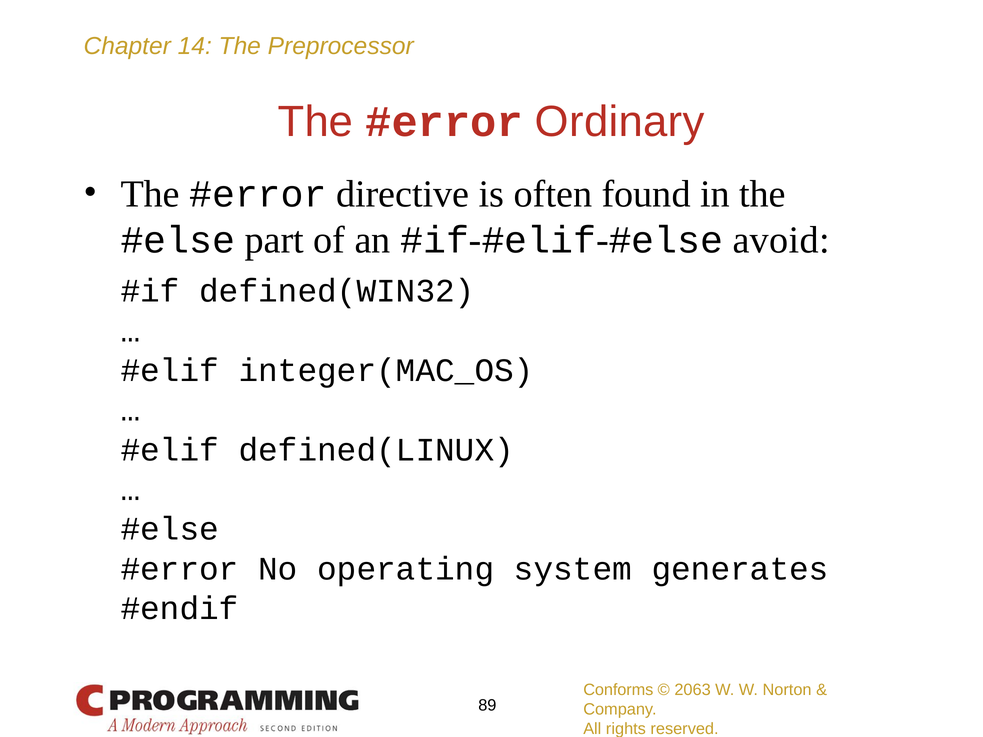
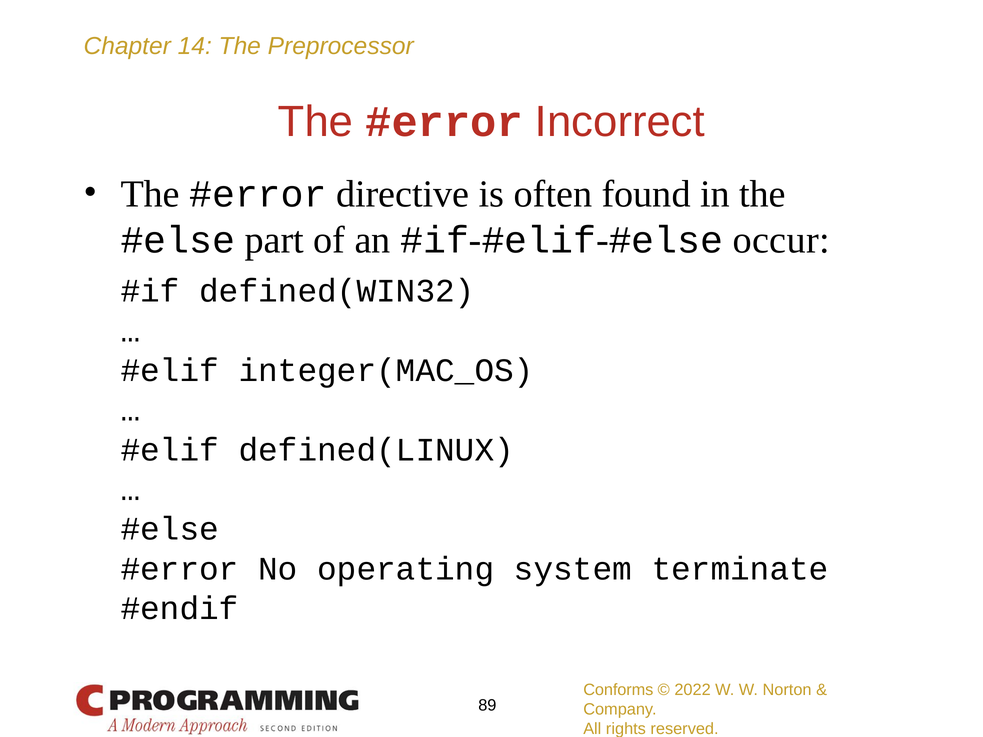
Ordinary: Ordinary -> Incorrect (620, 122)
avoid: avoid -> occur (781, 240)
generates: generates -> terminate (740, 569)
2063: 2063 -> 2022 (693, 690)
